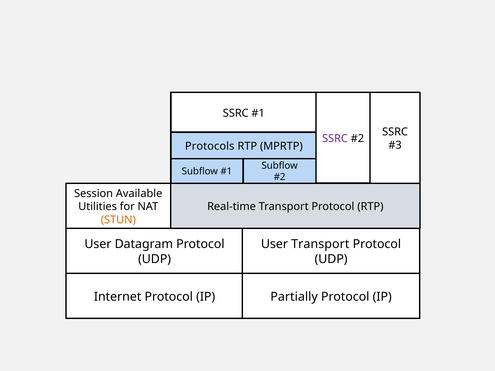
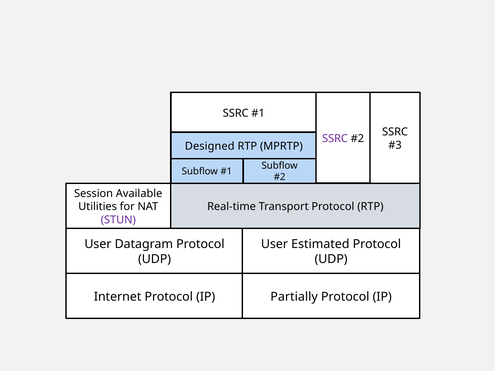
Protocols: Protocols -> Designed (210, 146)
STUN colour: orange -> purple (118, 220)
User Transport: Transport -> Estimated (320, 244)
